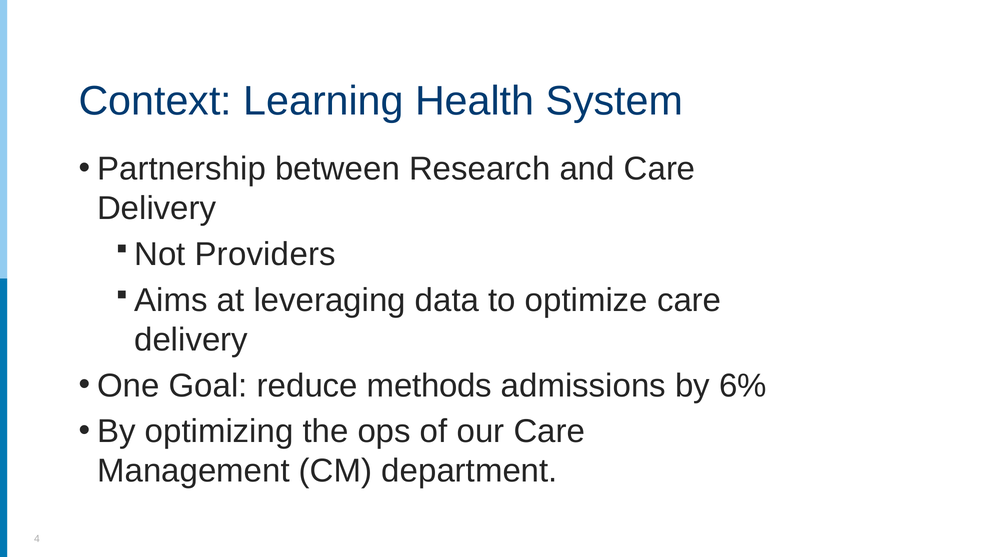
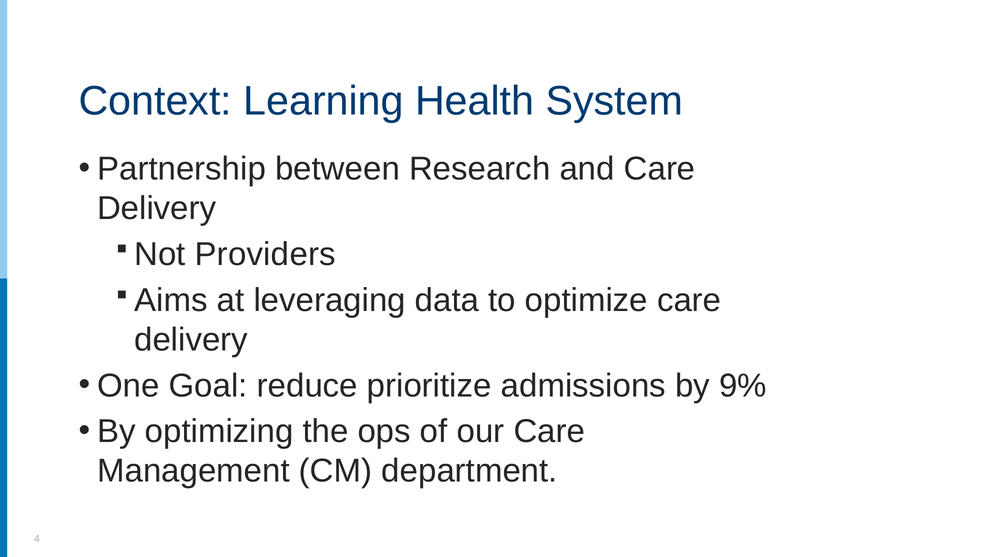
methods: methods -> prioritize (429, 386)
6%: 6% -> 9% (743, 386)
